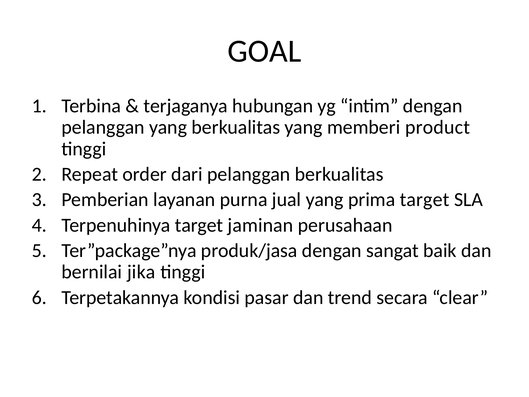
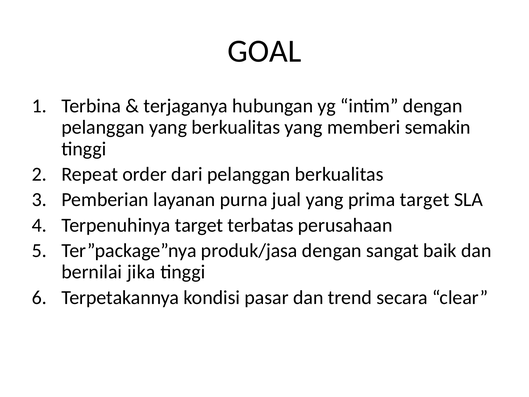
product: product -> semakin (438, 127)
jaminan: jaminan -> terbatas (261, 225)
